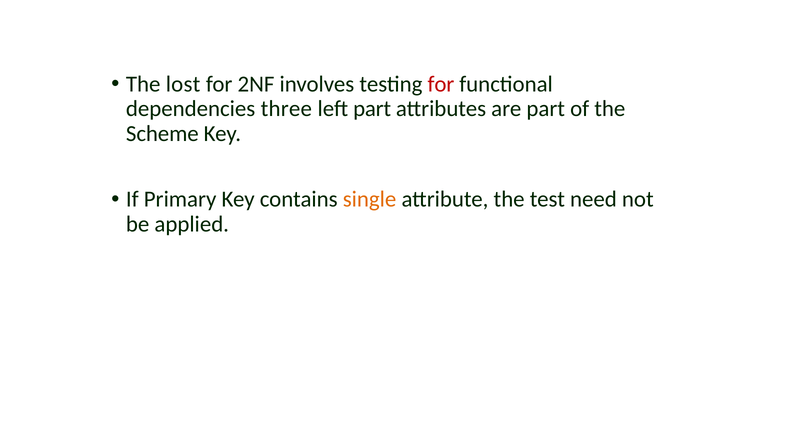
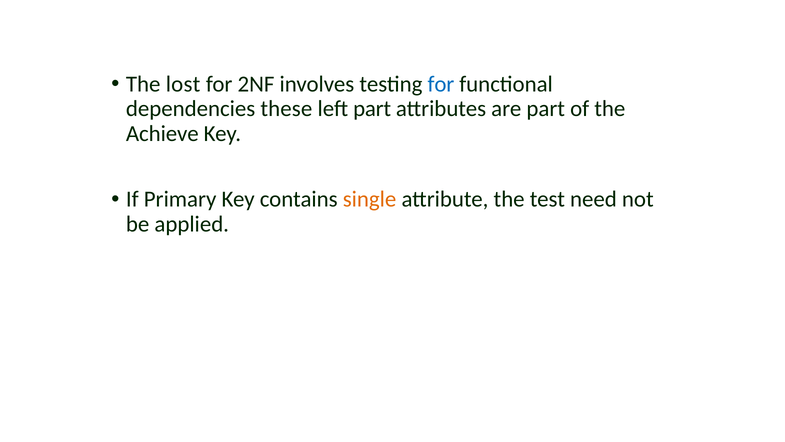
for colour: red -> blue (441, 84)
three: three -> these (286, 109)
Scheme: Scheme -> Achieve (162, 133)
